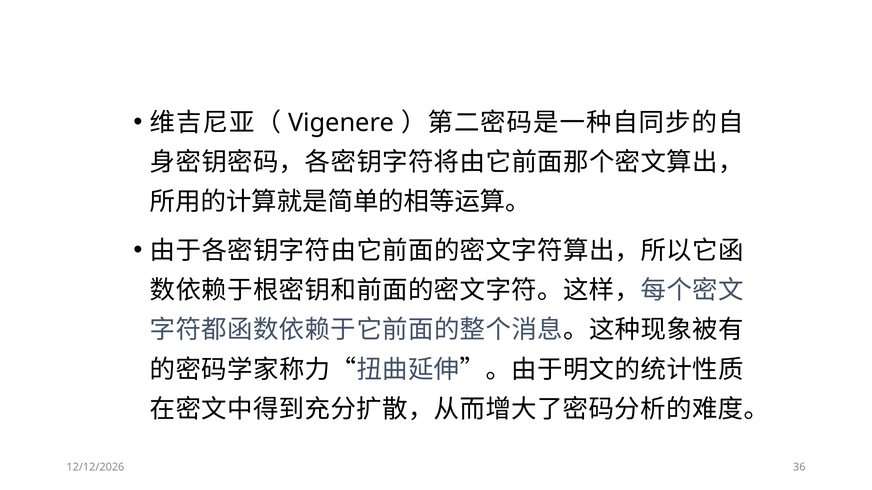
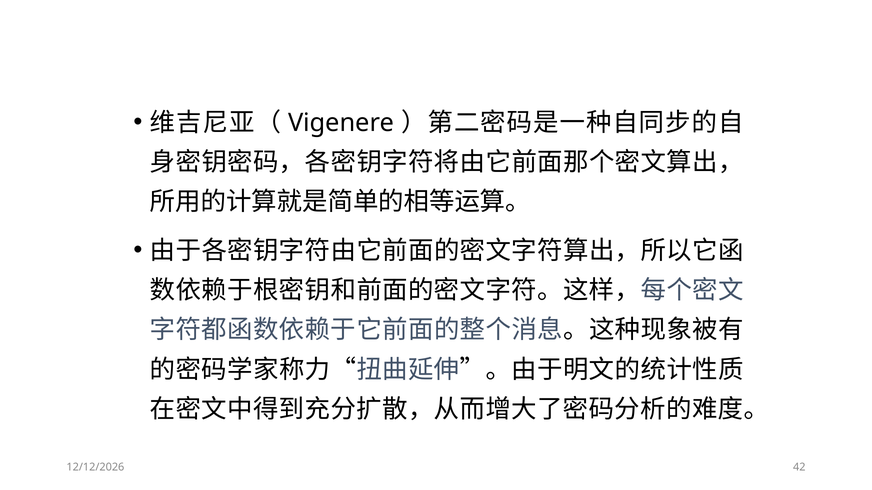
36: 36 -> 42 (799, 468)
